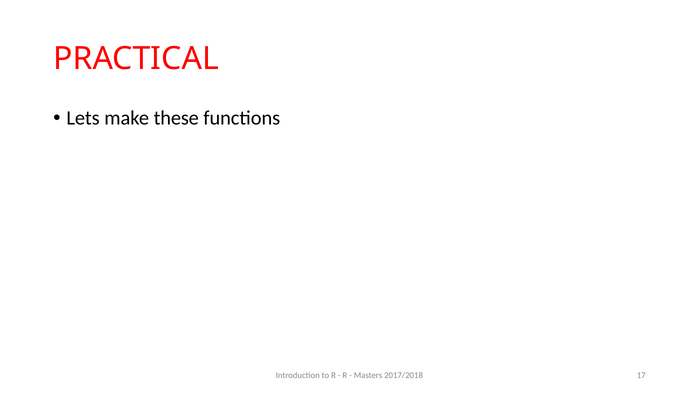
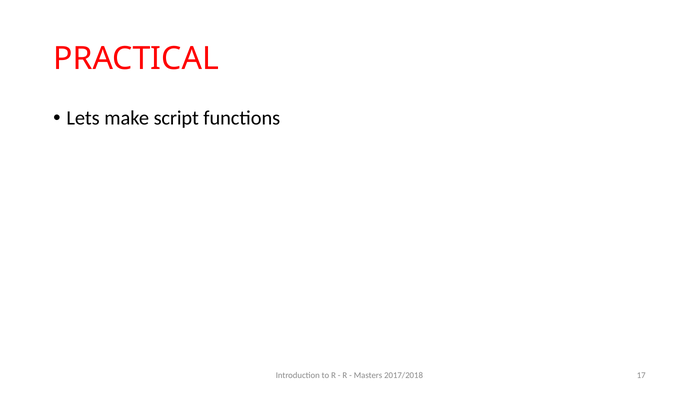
these: these -> script (176, 118)
